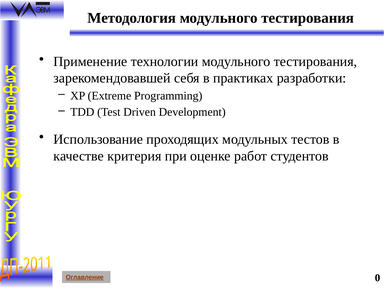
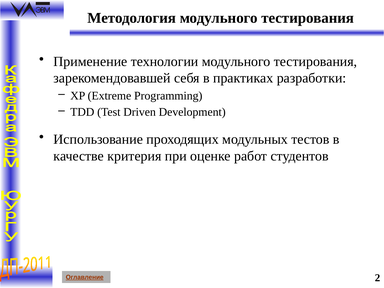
0: 0 -> 2 (377, 278)
